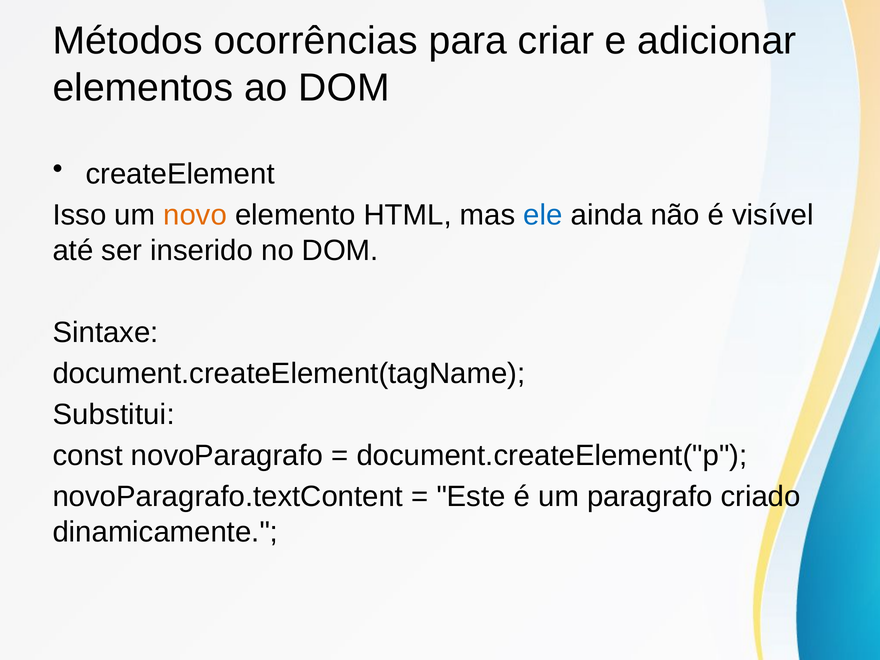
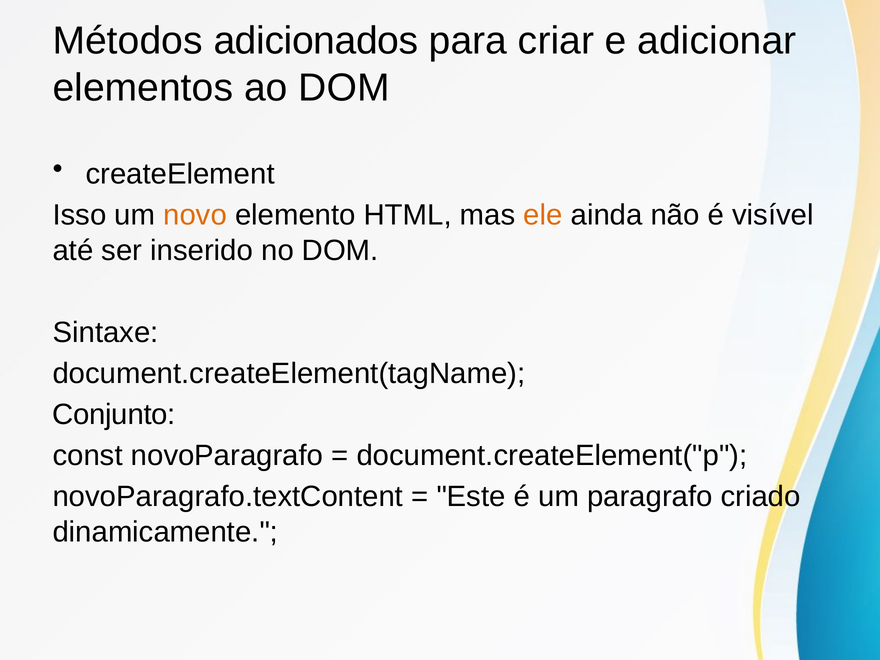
ocorrências: ocorrências -> adicionados (316, 41)
ele colour: blue -> orange (543, 215)
Substitui: Substitui -> Conjunto (114, 415)
